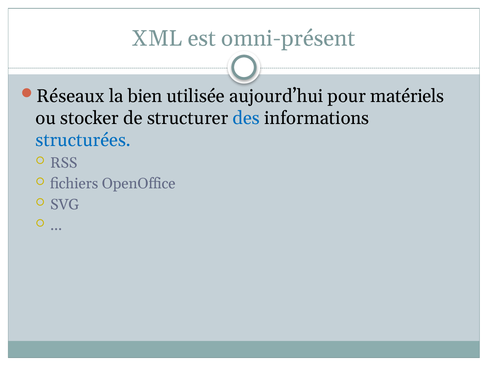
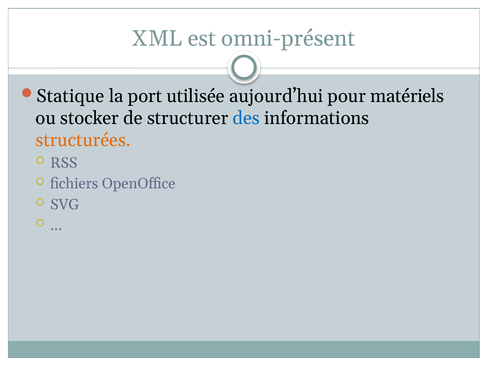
Réseaux: Réseaux -> Statique (70, 96)
bien: bien -> port (145, 96)
structurées colour: blue -> orange (83, 140)
